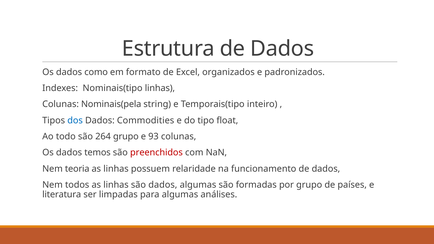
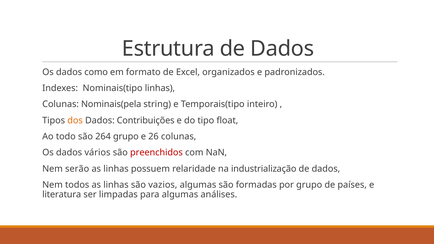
dos colour: blue -> orange (75, 120)
Commodities: Commodities -> Contribuições (146, 120)
93: 93 -> 26 (154, 137)
temos: temos -> vários (97, 153)
teoria: teoria -> serão (77, 169)
funcionamento: funcionamento -> industrialização (264, 169)
são dados: dados -> vazios (163, 185)
